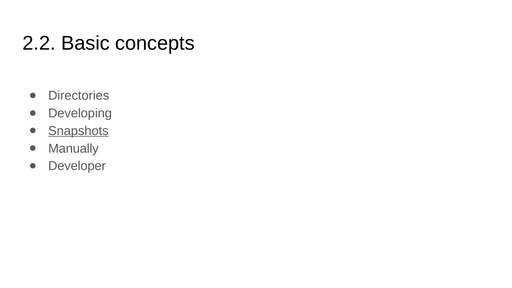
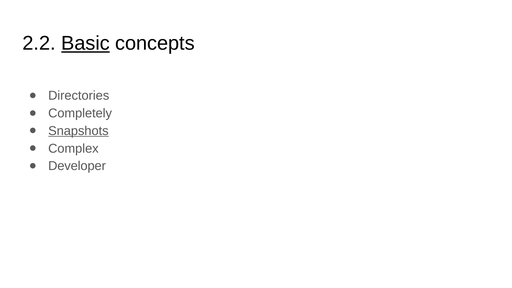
Basic underline: none -> present (85, 43)
Developing: Developing -> Completely (80, 113)
Manually: Manually -> Complex (73, 148)
